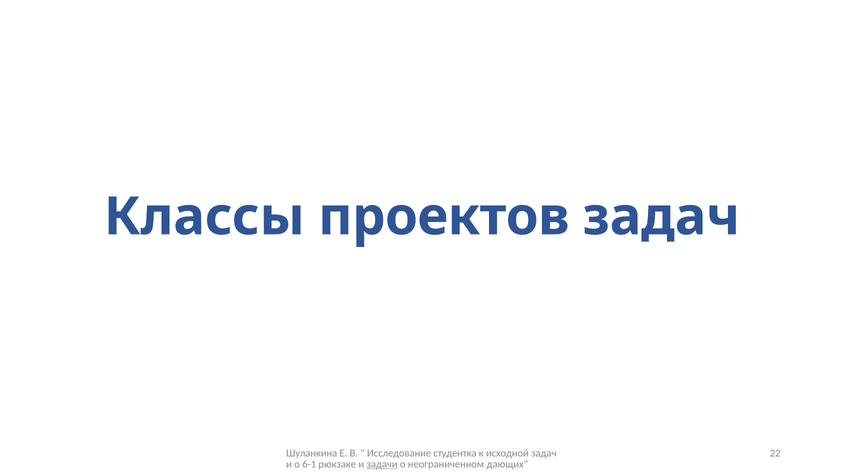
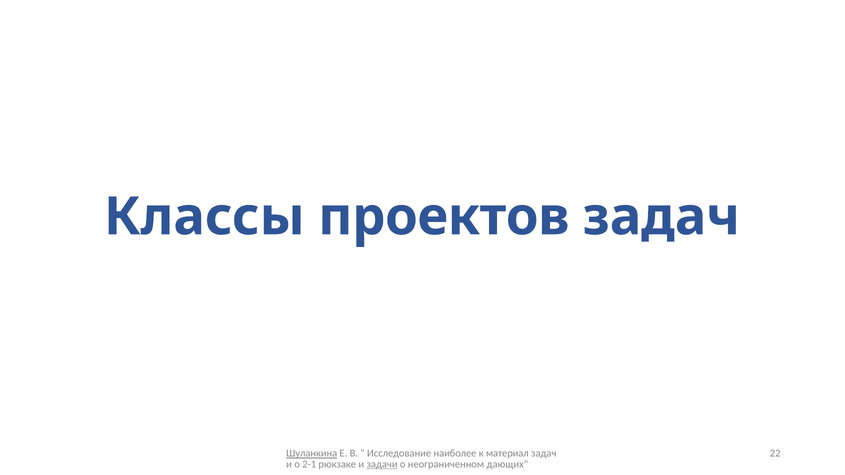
Шуланкина underline: none -> present (312, 454)
студентка: студентка -> наиболее (455, 454)
исходной: исходной -> материал (507, 454)
6-1: 6-1 -> 2-1 (309, 464)
